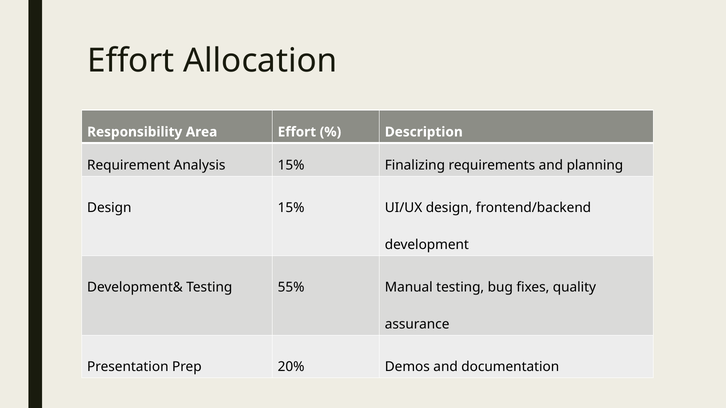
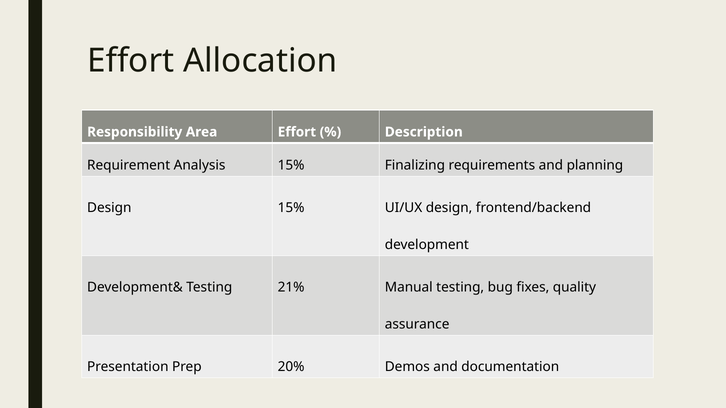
55%: 55% -> 21% (291, 287)
